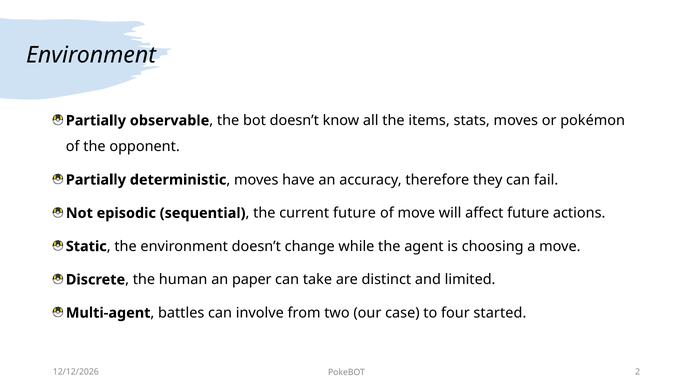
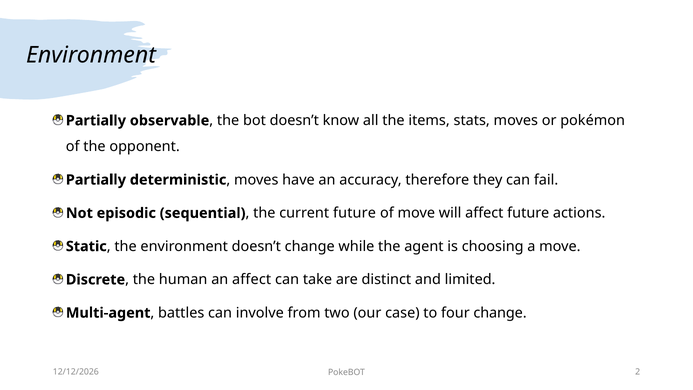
an paper: paper -> affect (252, 280)
four started: started -> change (500, 313)
